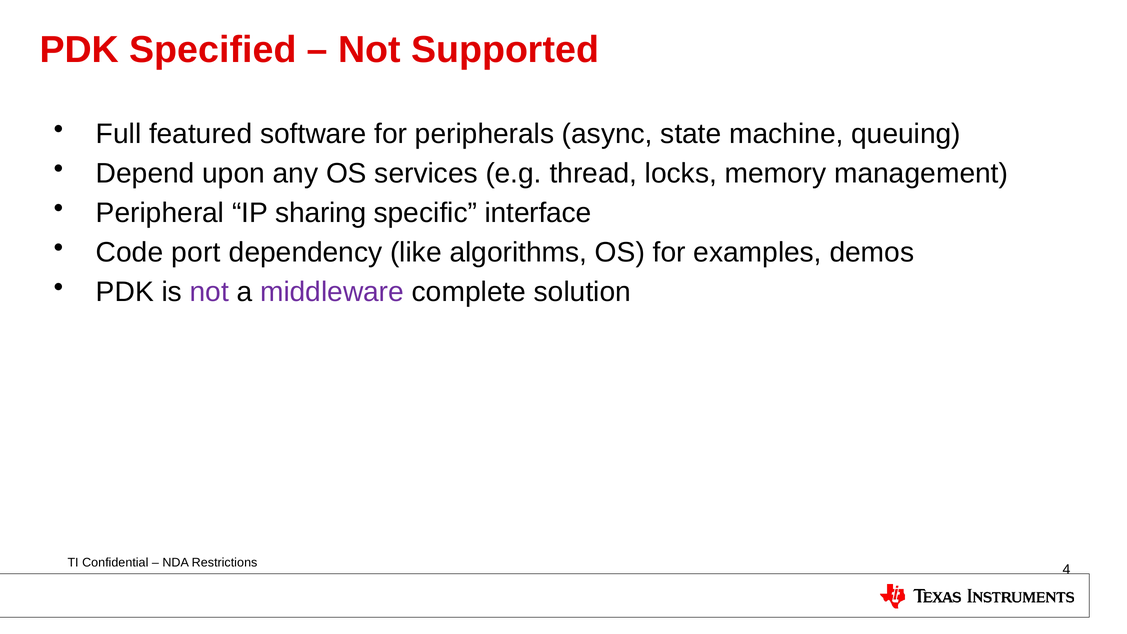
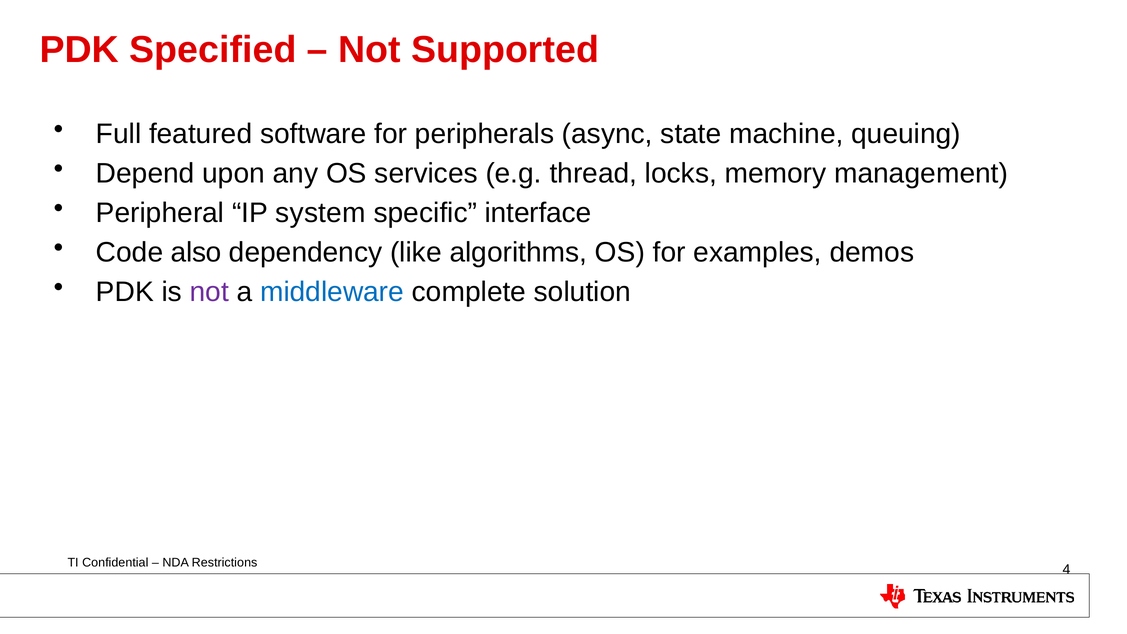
sharing: sharing -> system (321, 213)
port: port -> also (196, 252)
middleware colour: purple -> blue (332, 292)
